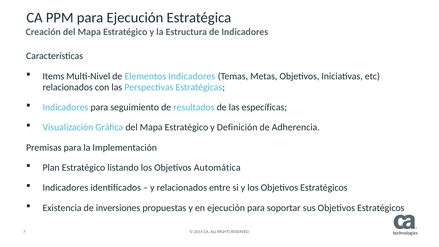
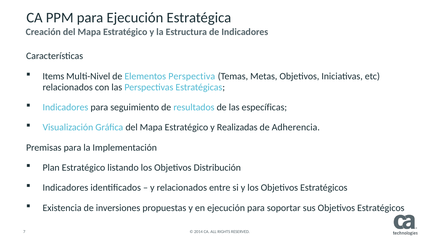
Elementos Indicadores: Indicadores -> Perspectiva (192, 76)
Definición: Definición -> Realizadas (237, 127)
Automática: Automática -> Distribución (217, 168)
